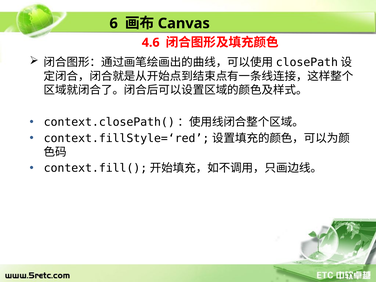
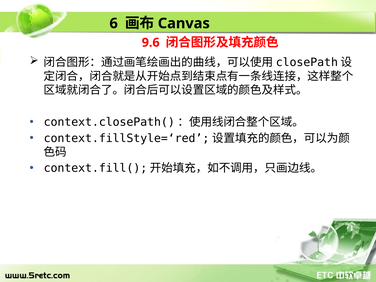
4.6: 4.6 -> 9.6 (151, 43)
